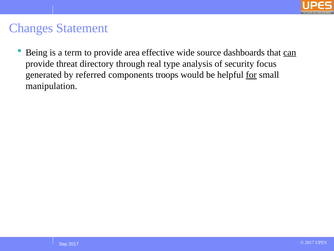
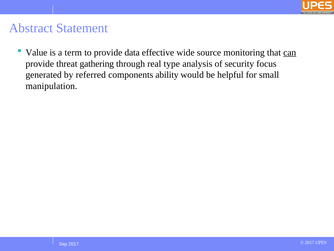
Changes: Changes -> Abstract (31, 28)
Being: Being -> Value (36, 52)
area: area -> data (132, 52)
dashboards: dashboards -> monitoring (244, 52)
directory: directory -> gathering (97, 64)
troops: troops -> ability (167, 75)
for underline: present -> none (251, 75)
